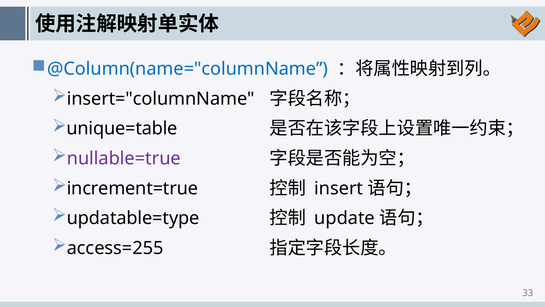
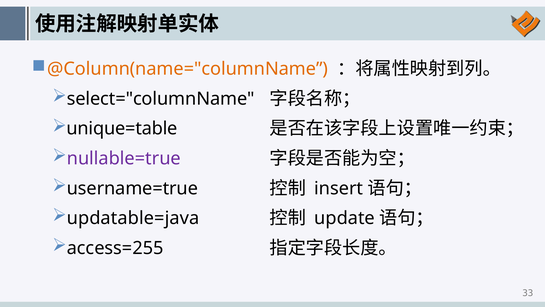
@Column(name="columnName colour: blue -> orange (188, 69)
insert="columnName: insert="columnName -> select="columnName (161, 99)
increment=true: increment=true -> username=true (132, 188)
updatable=type: updatable=type -> updatable=java (133, 218)
